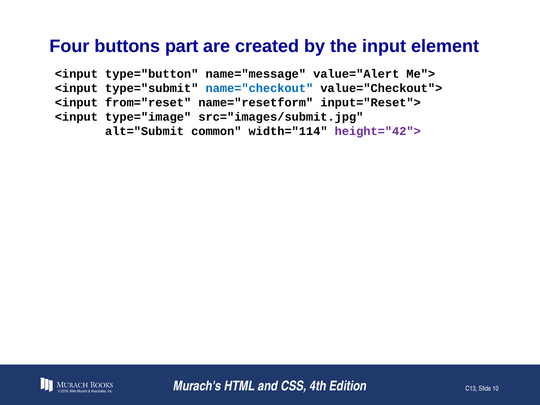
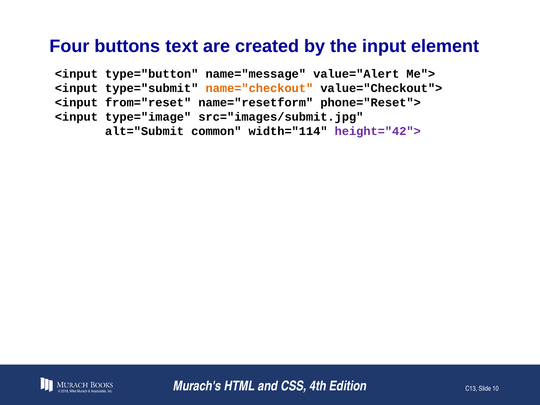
part: part -> text (182, 46)
name="checkout colour: blue -> orange (259, 88)
input="Reset">: input="Reset"> -> phone="Reset"> (371, 103)
